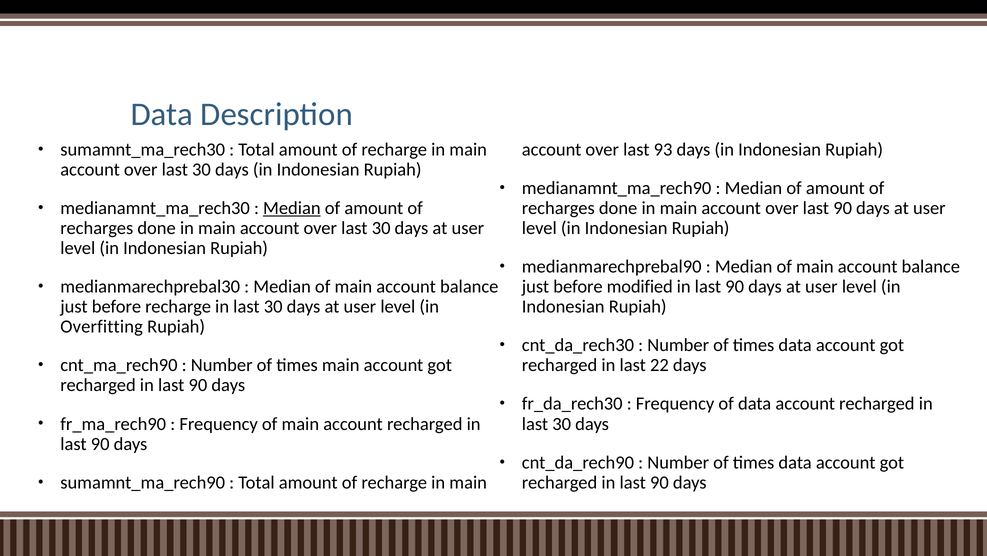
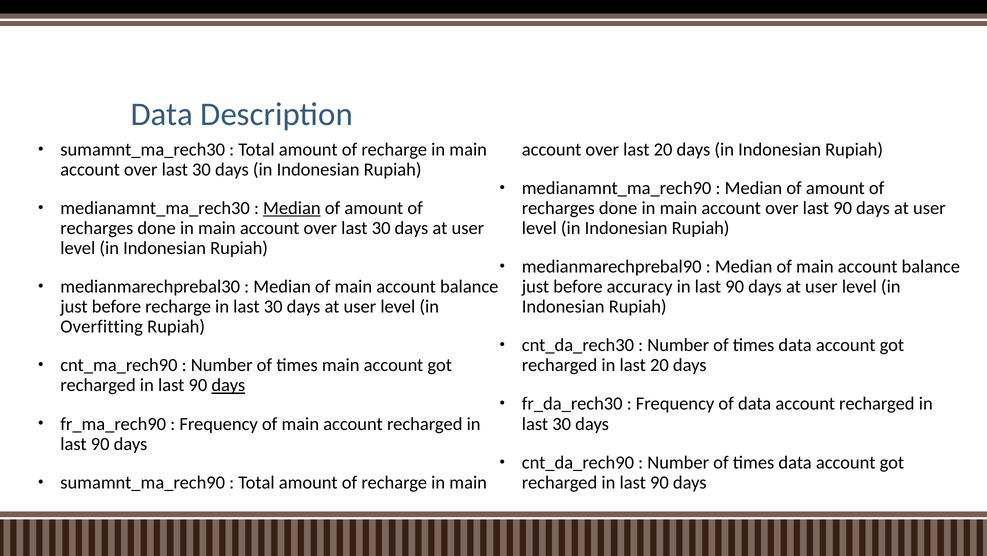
over last 93: 93 -> 20 (663, 149)
modified: modified -> accuracy (640, 286)
in last 22: 22 -> 20 (659, 365)
days underline: none -> present (228, 385)
